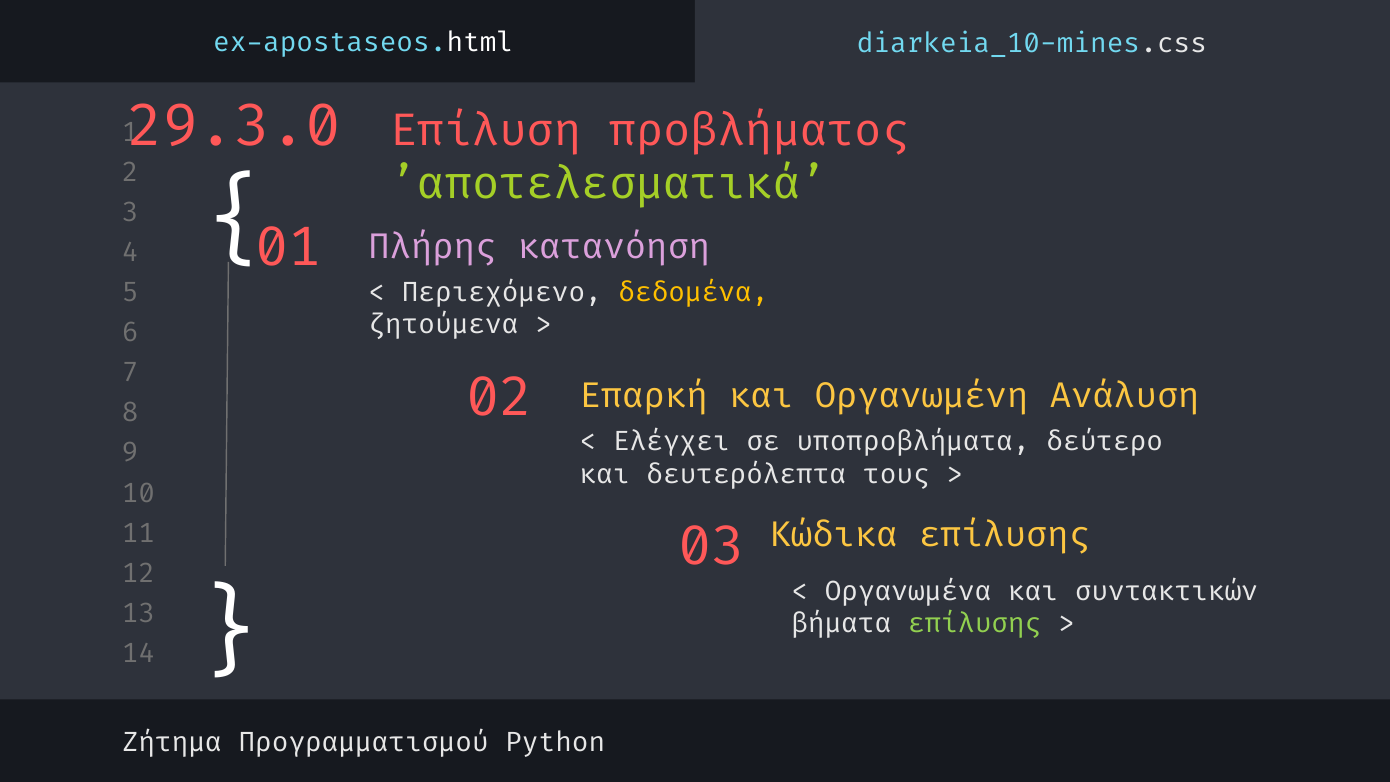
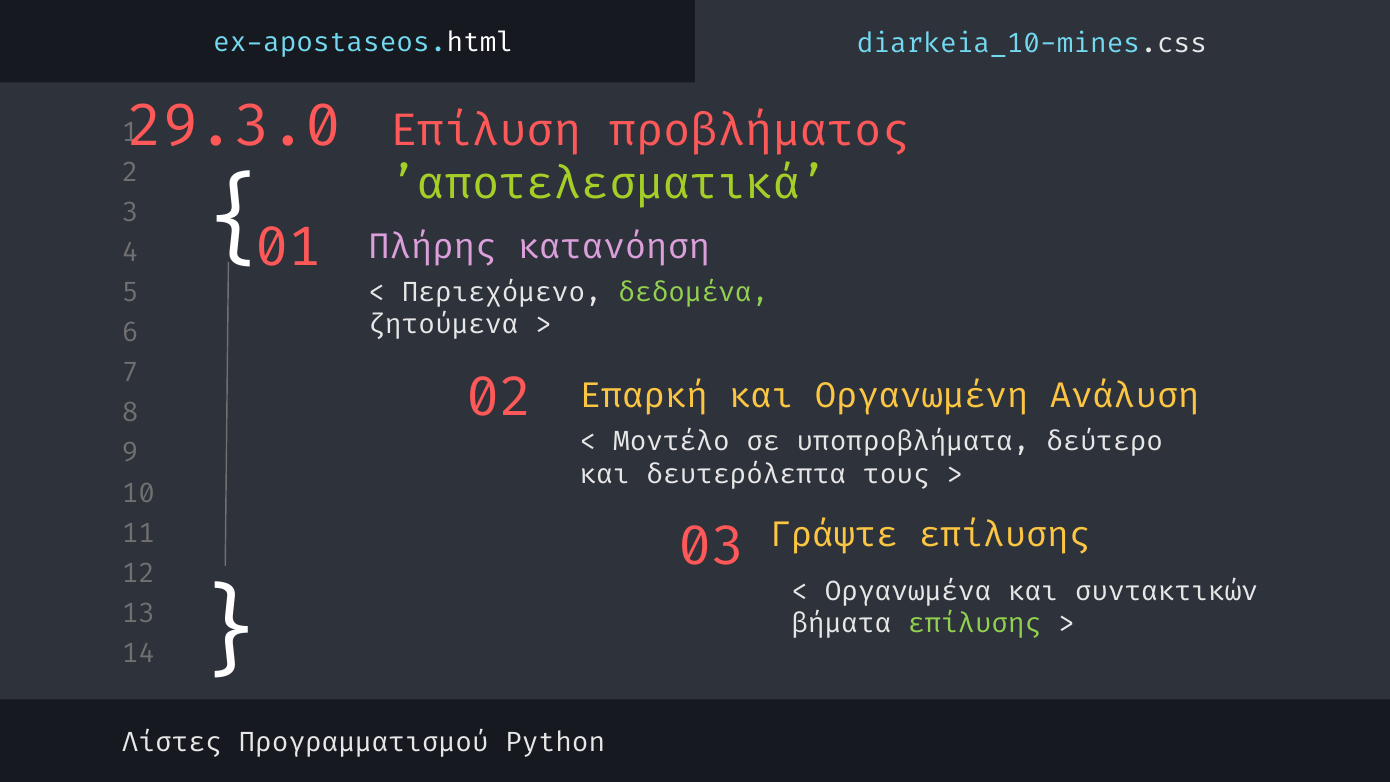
δεδομένα colour: yellow -> light green (693, 293)
Ελέγχει: Ελέγχει -> Μοντέλο (671, 442)
Κώδικα: Κώδικα -> Γράψτε (834, 535)
Ζήτημα: Ζήτημα -> Λίστες (172, 743)
